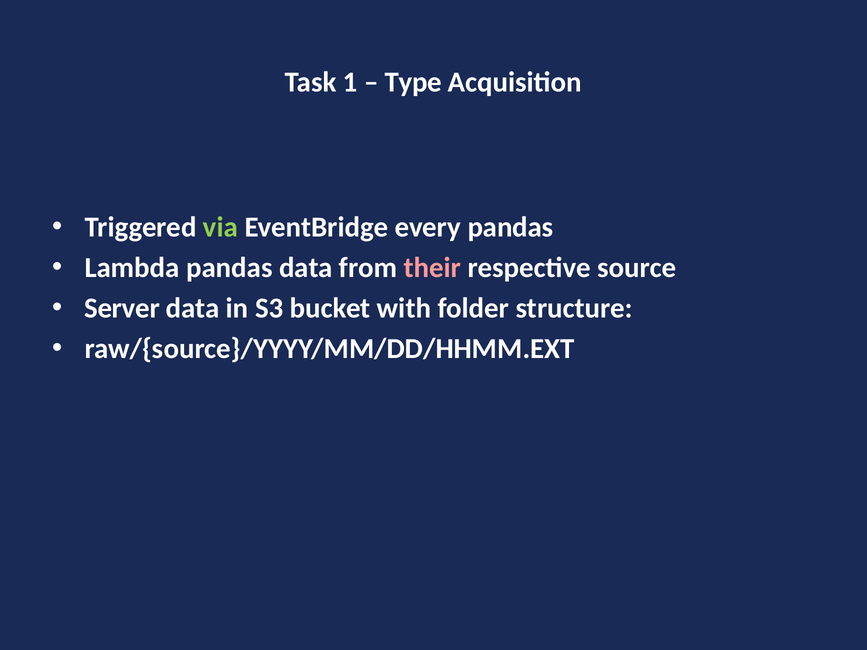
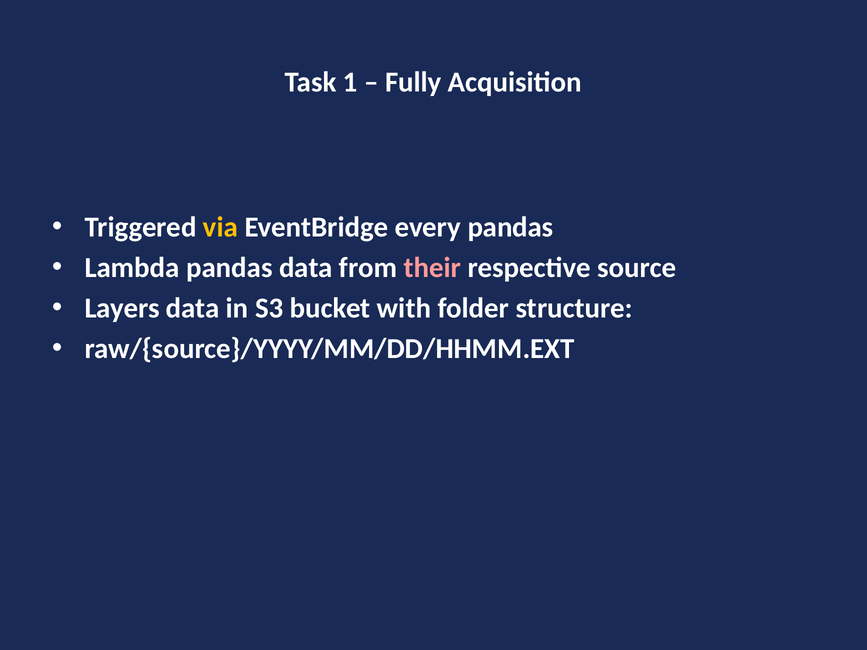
Type: Type -> Fully (413, 82)
via colour: light green -> yellow (221, 227)
Server: Server -> Layers (122, 308)
